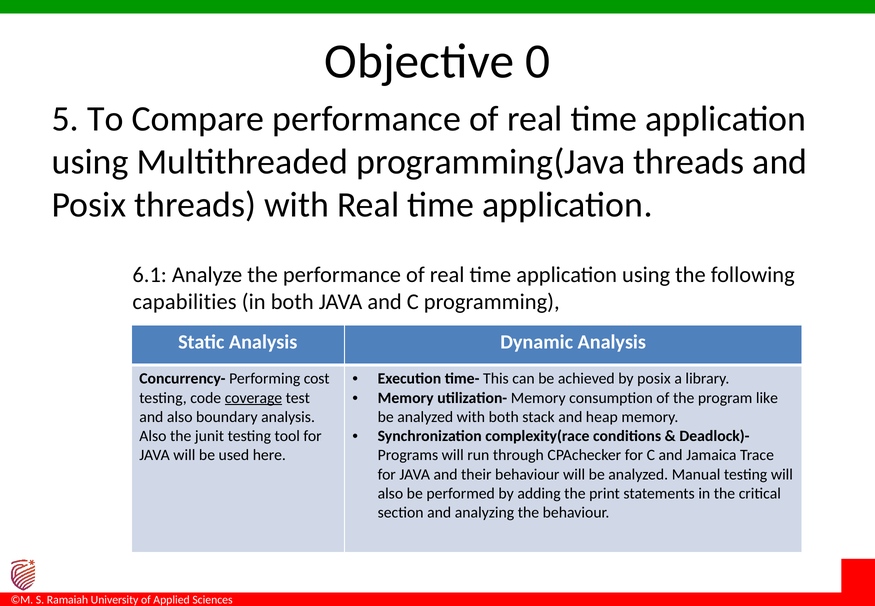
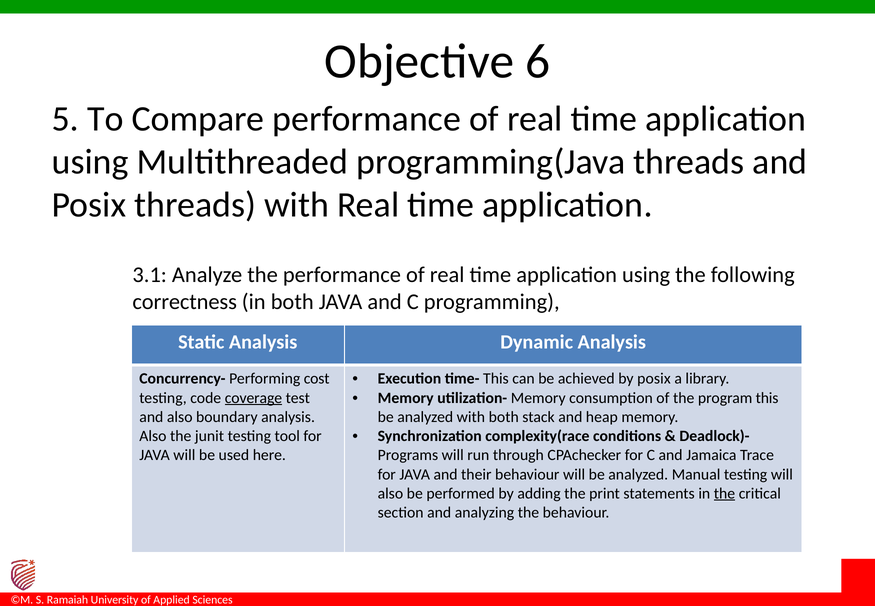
0: 0 -> 6 (538, 61)
6.1: 6.1 -> 3.1 (150, 275)
capabilities: capabilities -> correctness (185, 302)
program like: like -> this (767, 398)
the underline: none -> present (724, 493)
